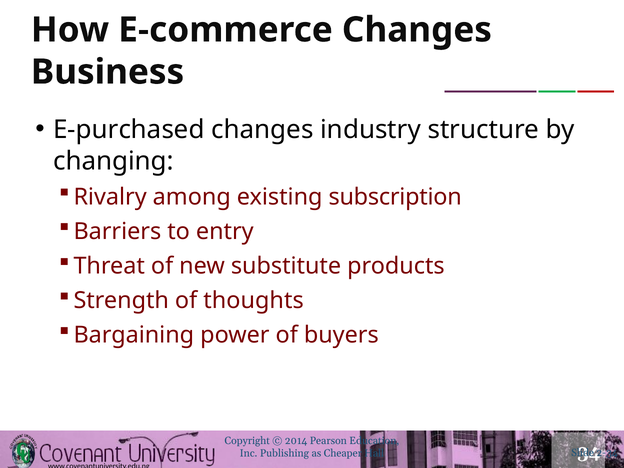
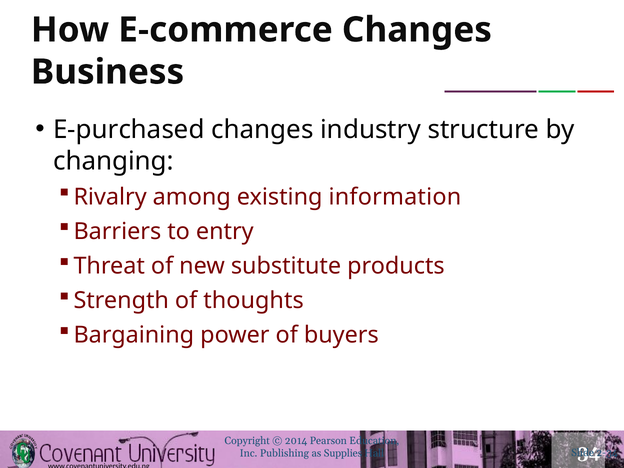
subscription: subscription -> information (395, 197)
Cheaper: Cheaper -> Supplies (343, 453)
